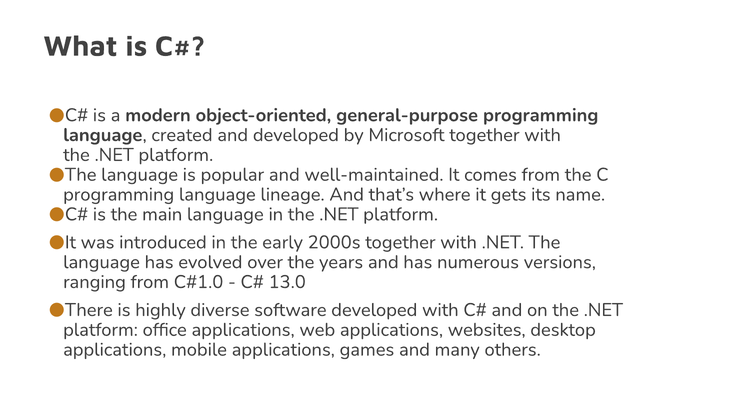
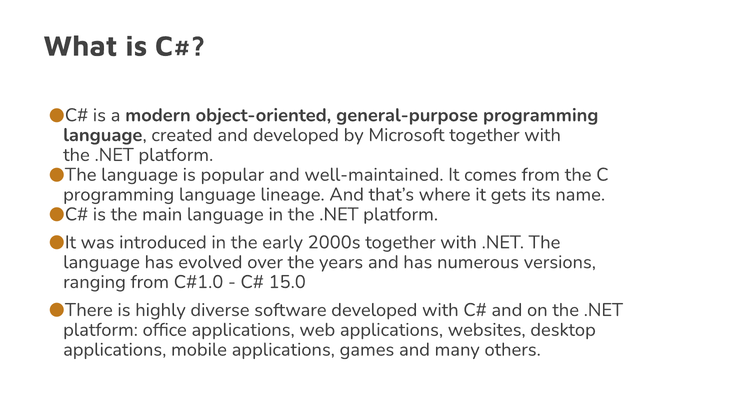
13.0: 13.0 -> 15.0 (287, 282)
